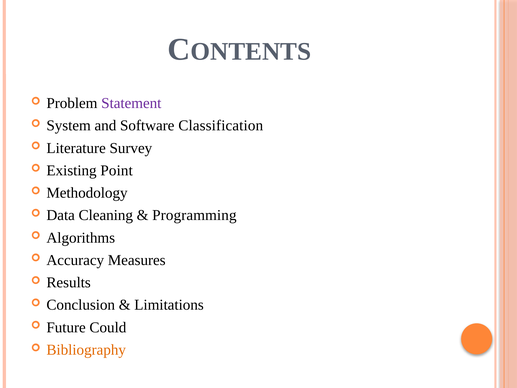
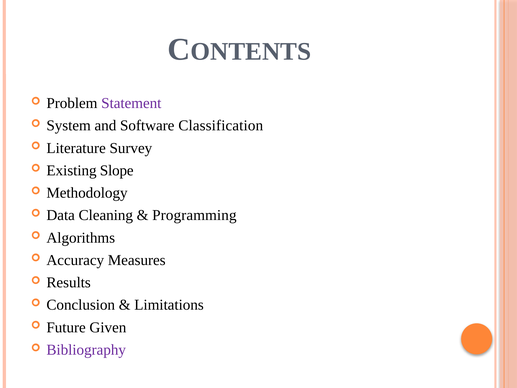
Point: Point -> Slope (117, 170)
Could: Could -> Given (108, 327)
Bibliography colour: orange -> purple (86, 350)
